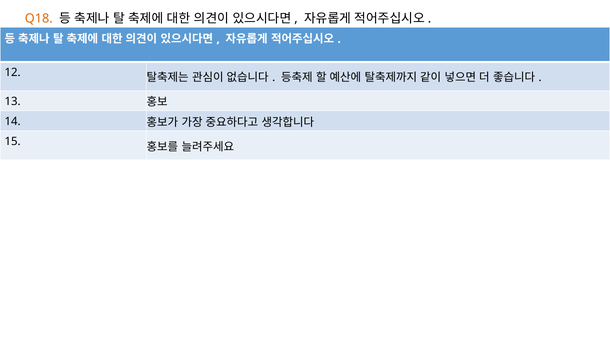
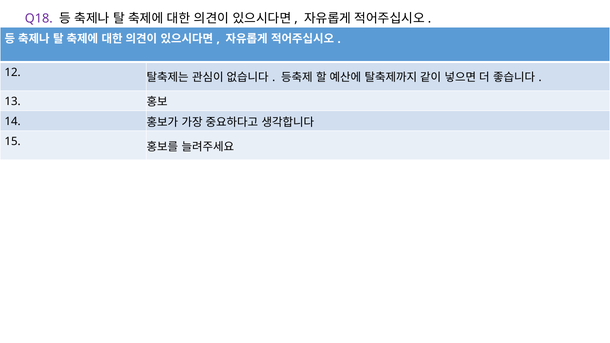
Q18 colour: orange -> purple (39, 18)
